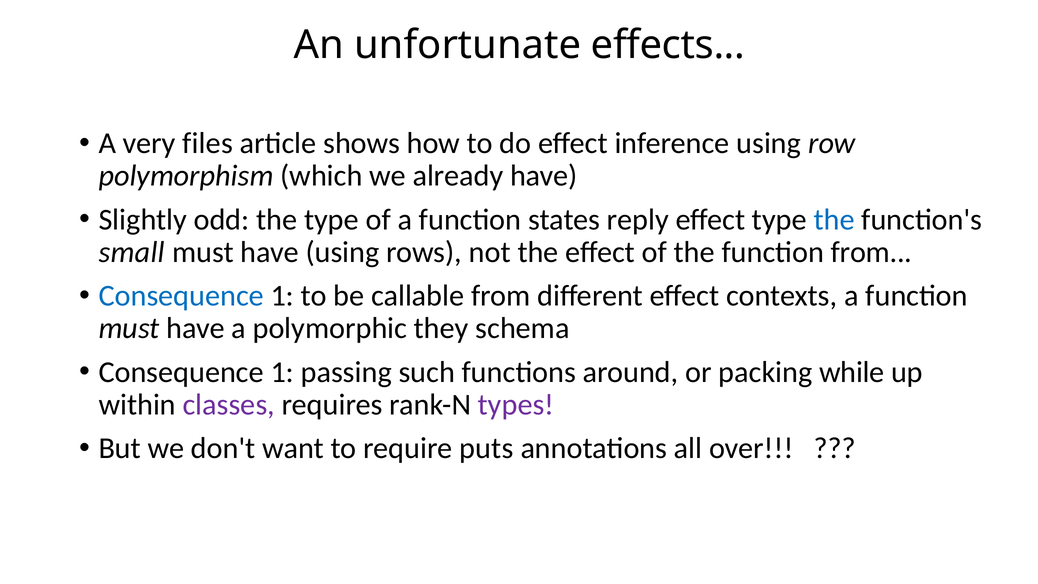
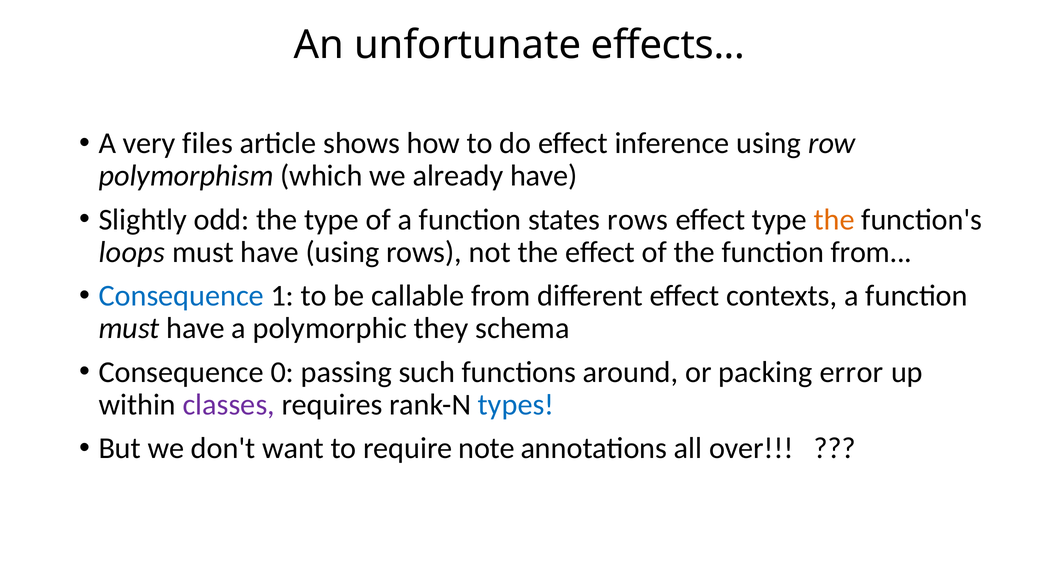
states reply: reply -> rows (638, 219)
the colour: blue -> orange (834, 219)
small: small -> loops (132, 252)
1: 1 -> 0 (282, 372)
while: while -> error (852, 372)
types colour: purple -> blue (516, 405)
puts: puts -> note (487, 448)
